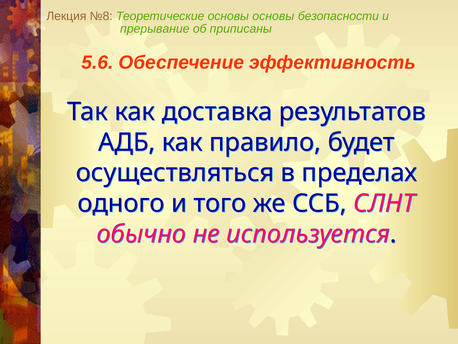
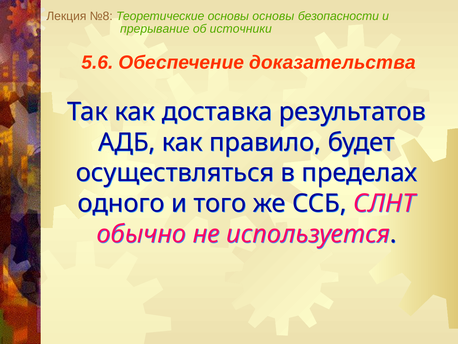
приписаны: приписаны -> источники (241, 29)
эффективность: эффективность -> доказательства (332, 63)
